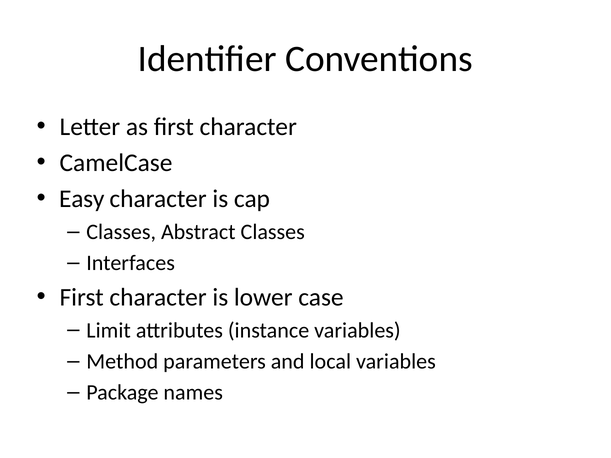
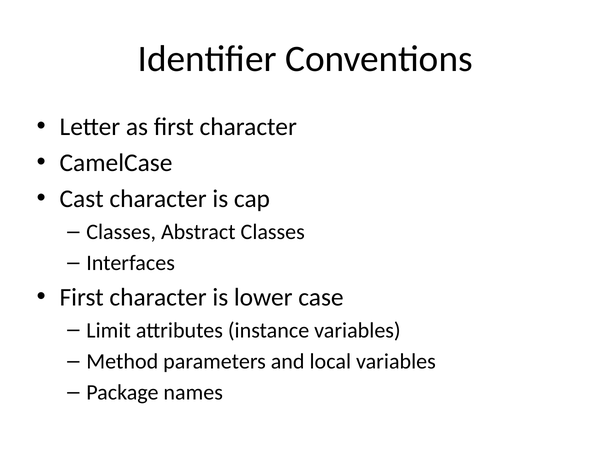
Easy: Easy -> Cast (82, 199)
